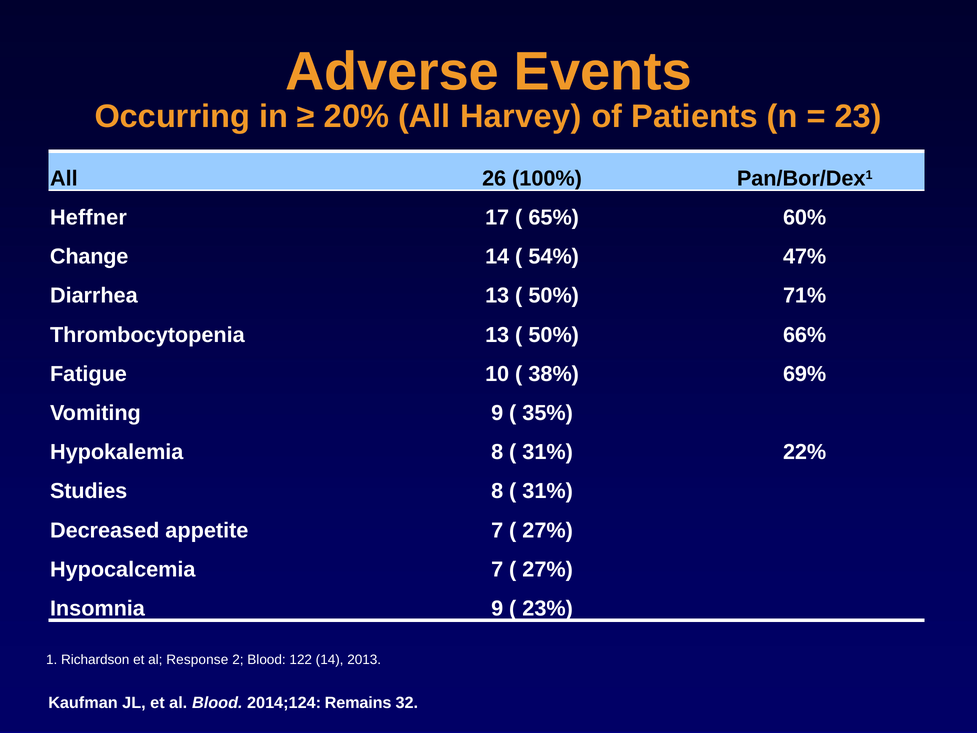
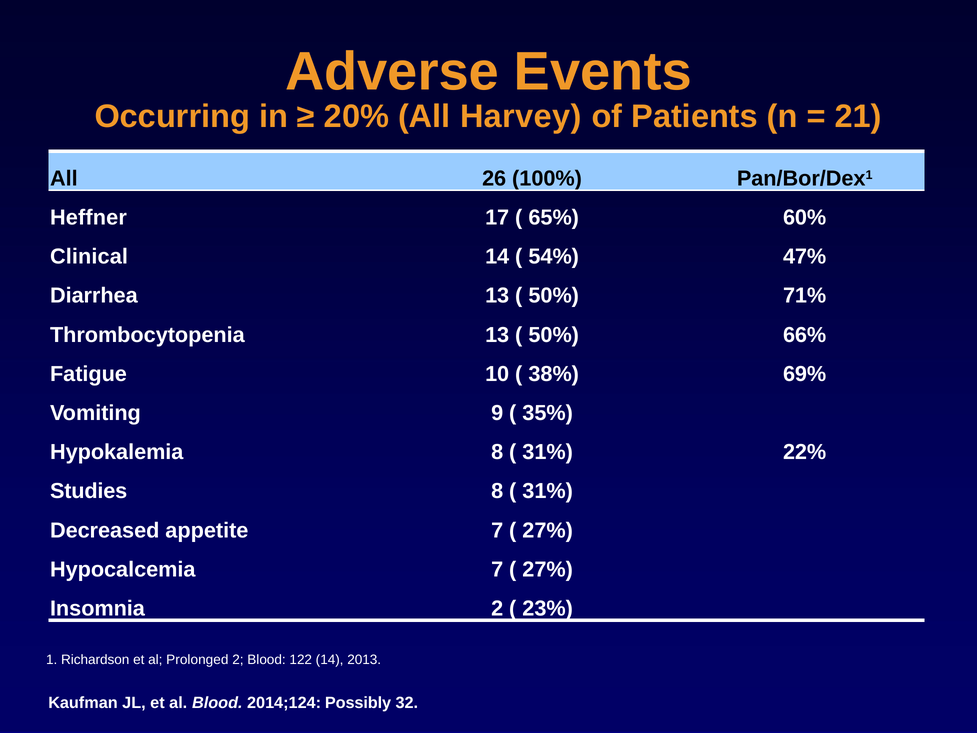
23: 23 -> 21 (858, 117)
Change: Change -> Clinical (89, 257)
Insomnia 9: 9 -> 2 (497, 608)
Response: Response -> Prolonged (197, 660)
Remains: Remains -> Possibly (358, 703)
